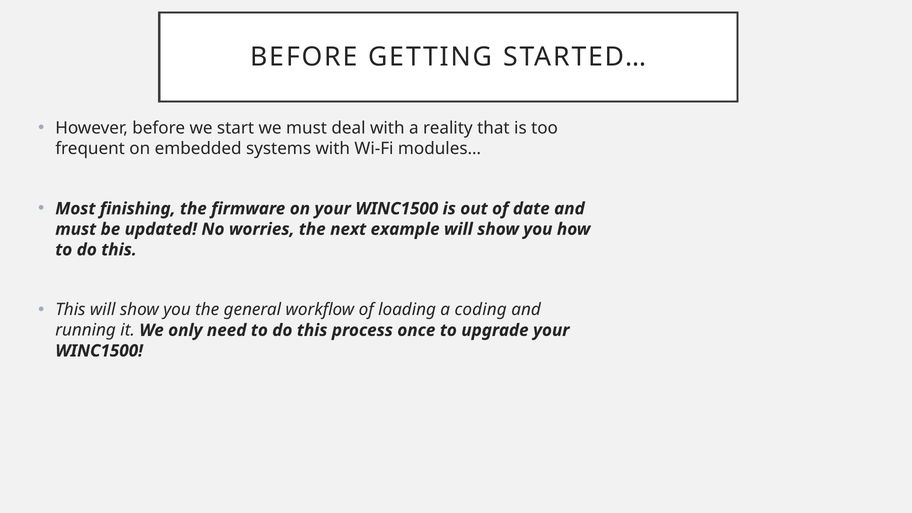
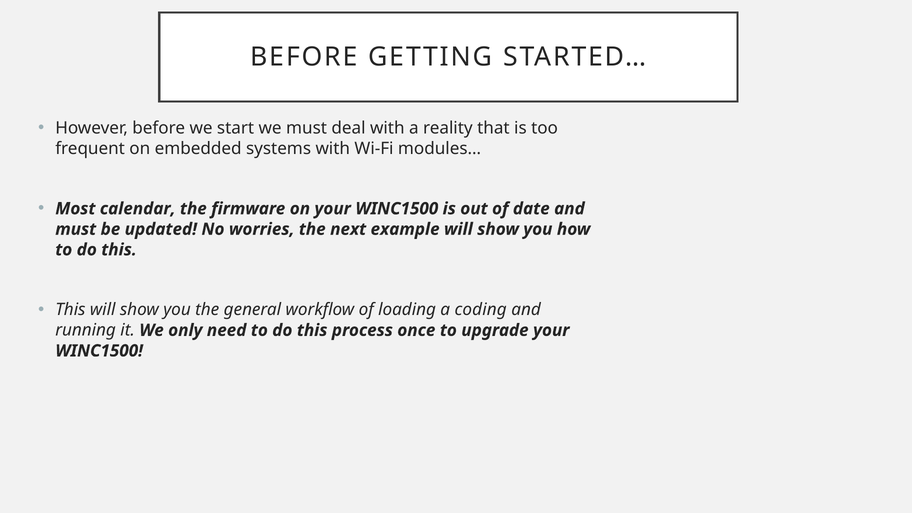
finishing: finishing -> calendar (138, 209)
